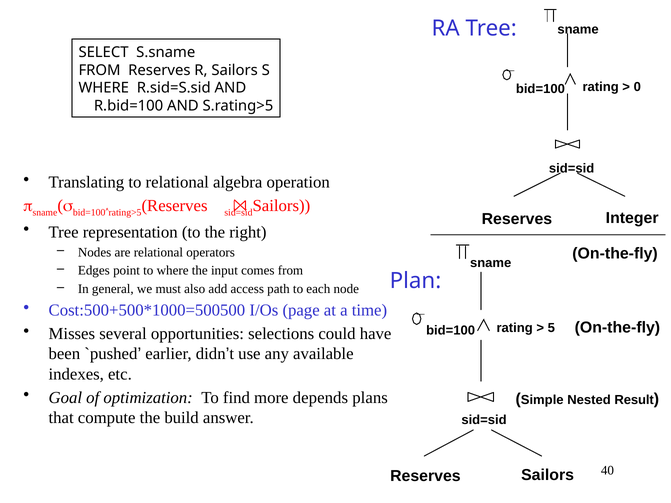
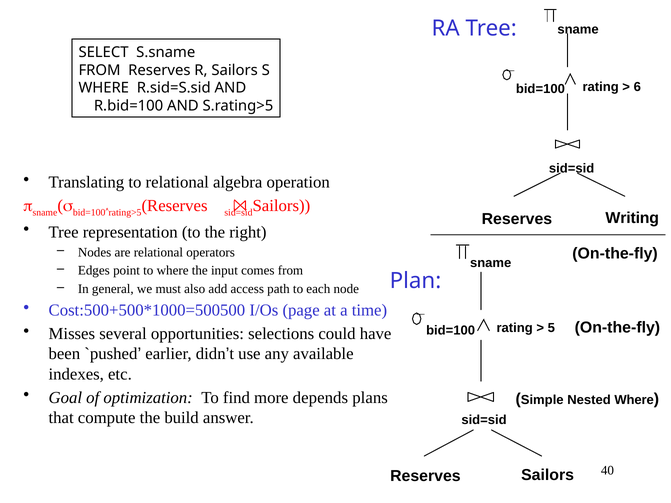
0: 0 -> 6 (637, 87)
Integer: Integer -> Writing (632, 218)
Nested Result: Result -> Where (634, 400)
